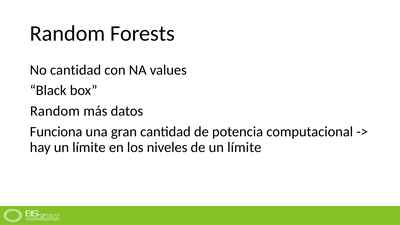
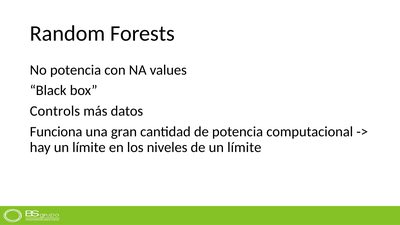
No cantidad: cantidad -> potencia (76, 70)
Random: Random -> Controls (55, 111)
